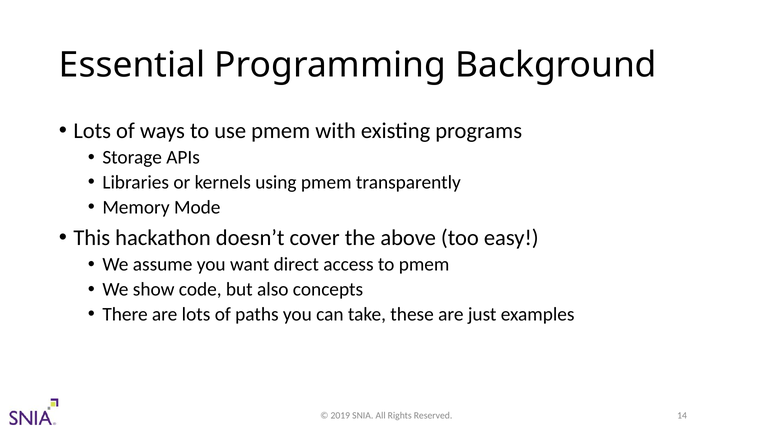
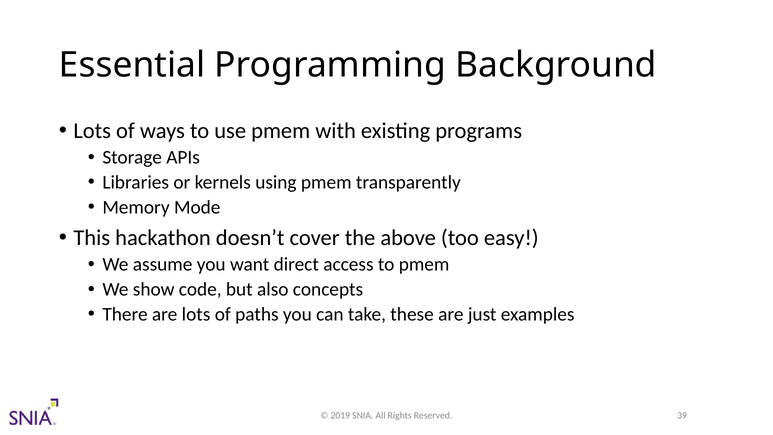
14: 14 -> 39 (682, 415)
